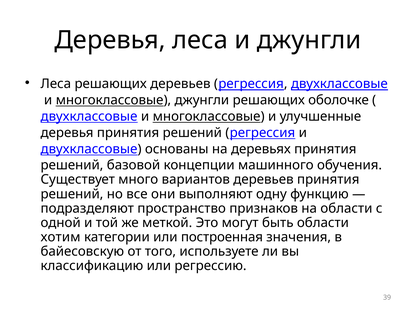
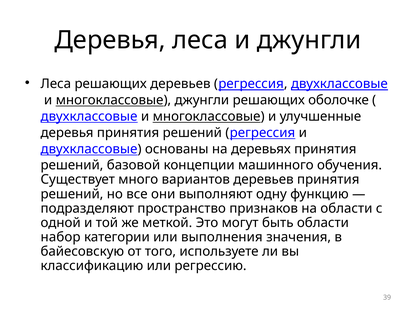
хотим: хотим -> набор (61, 237)
построенная: построенная -> выполнения (222, 237)
